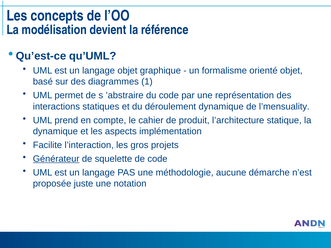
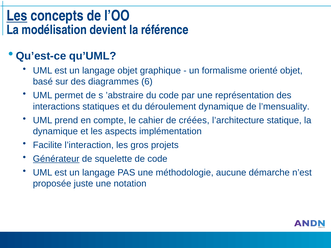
Les underline: none -> present (17, 16)
1: 1 -> 6 (147, 82)
produit: produit -> créées (194, 120)
